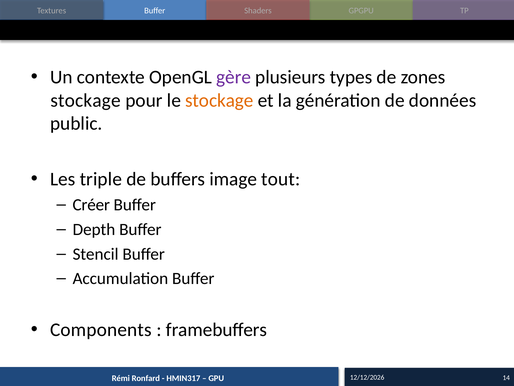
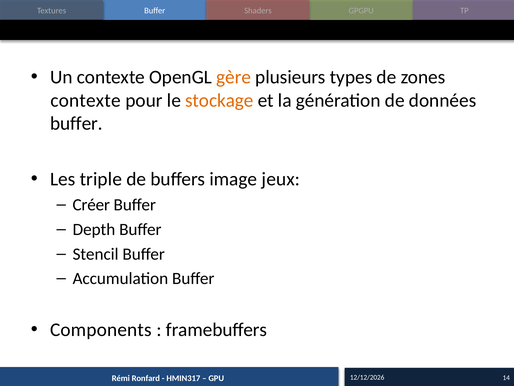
gère colour: purple -> orange (234, 77)
stockage: stockage -> contexte (86, 100)
public: public -> buffer (76, 123)
tout: tout -> jeux (281, 179)
